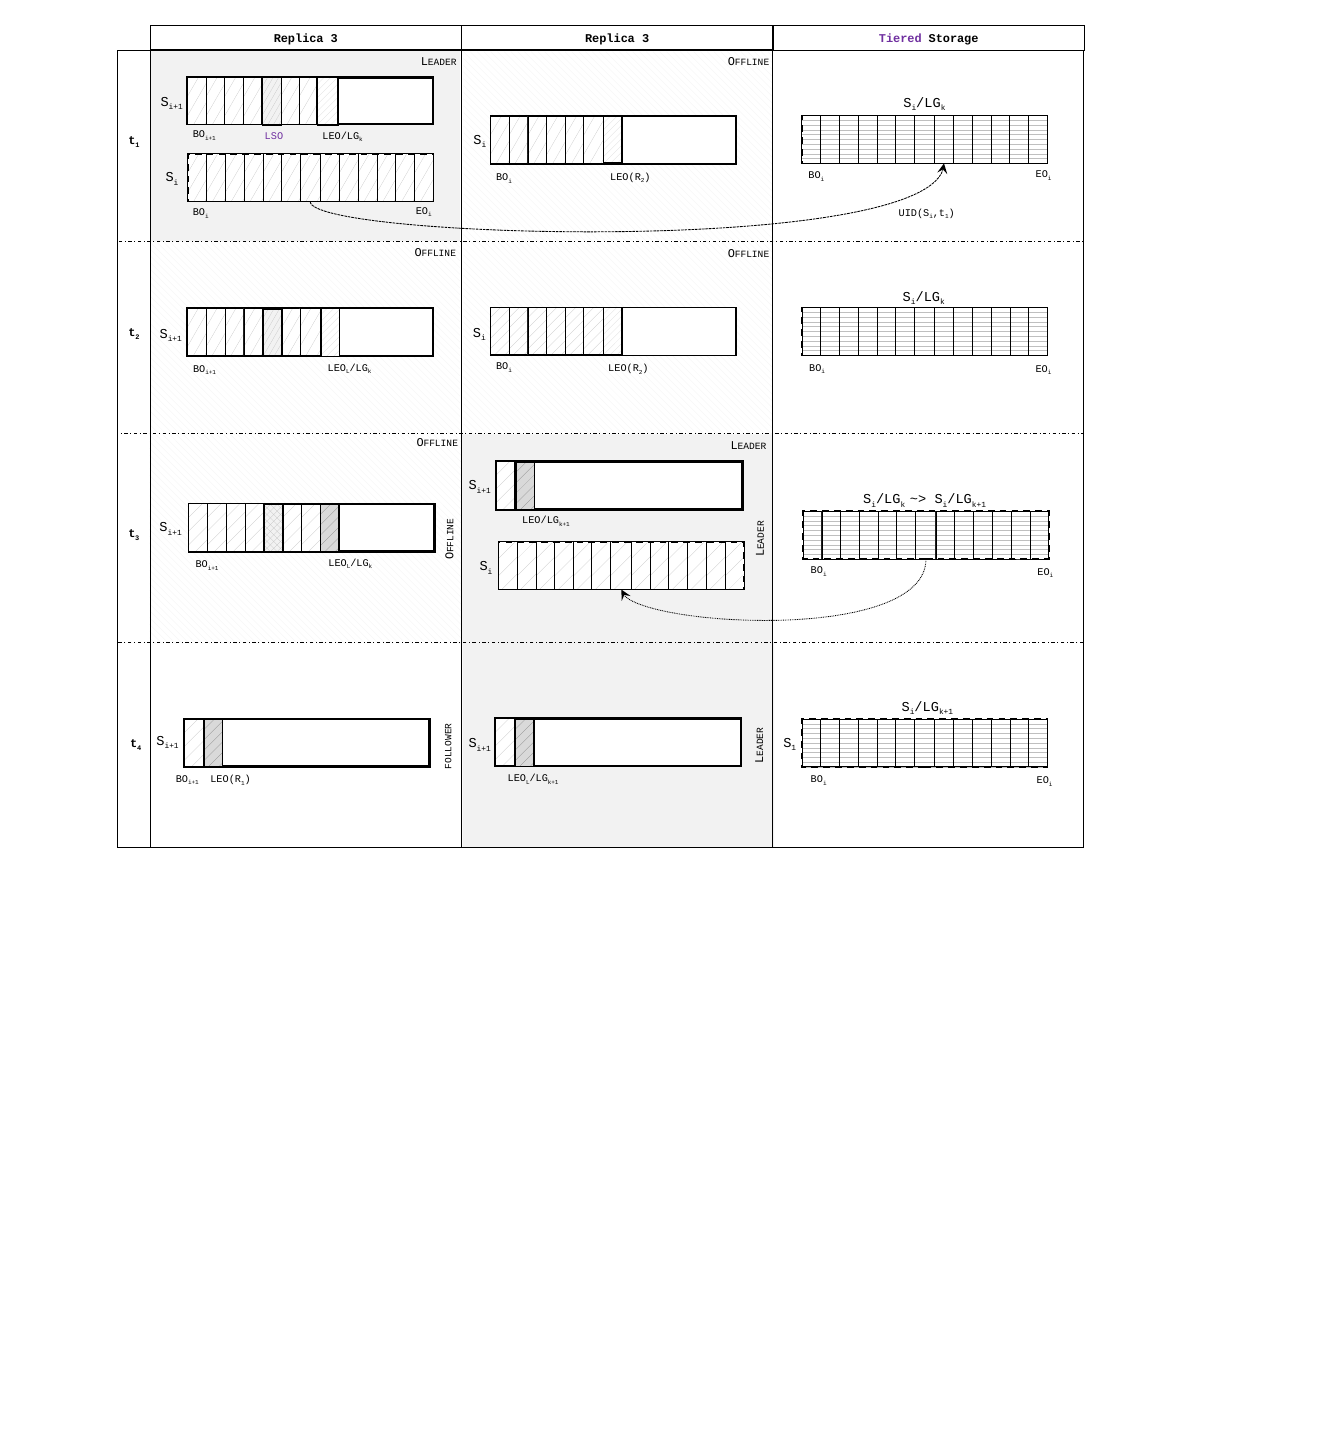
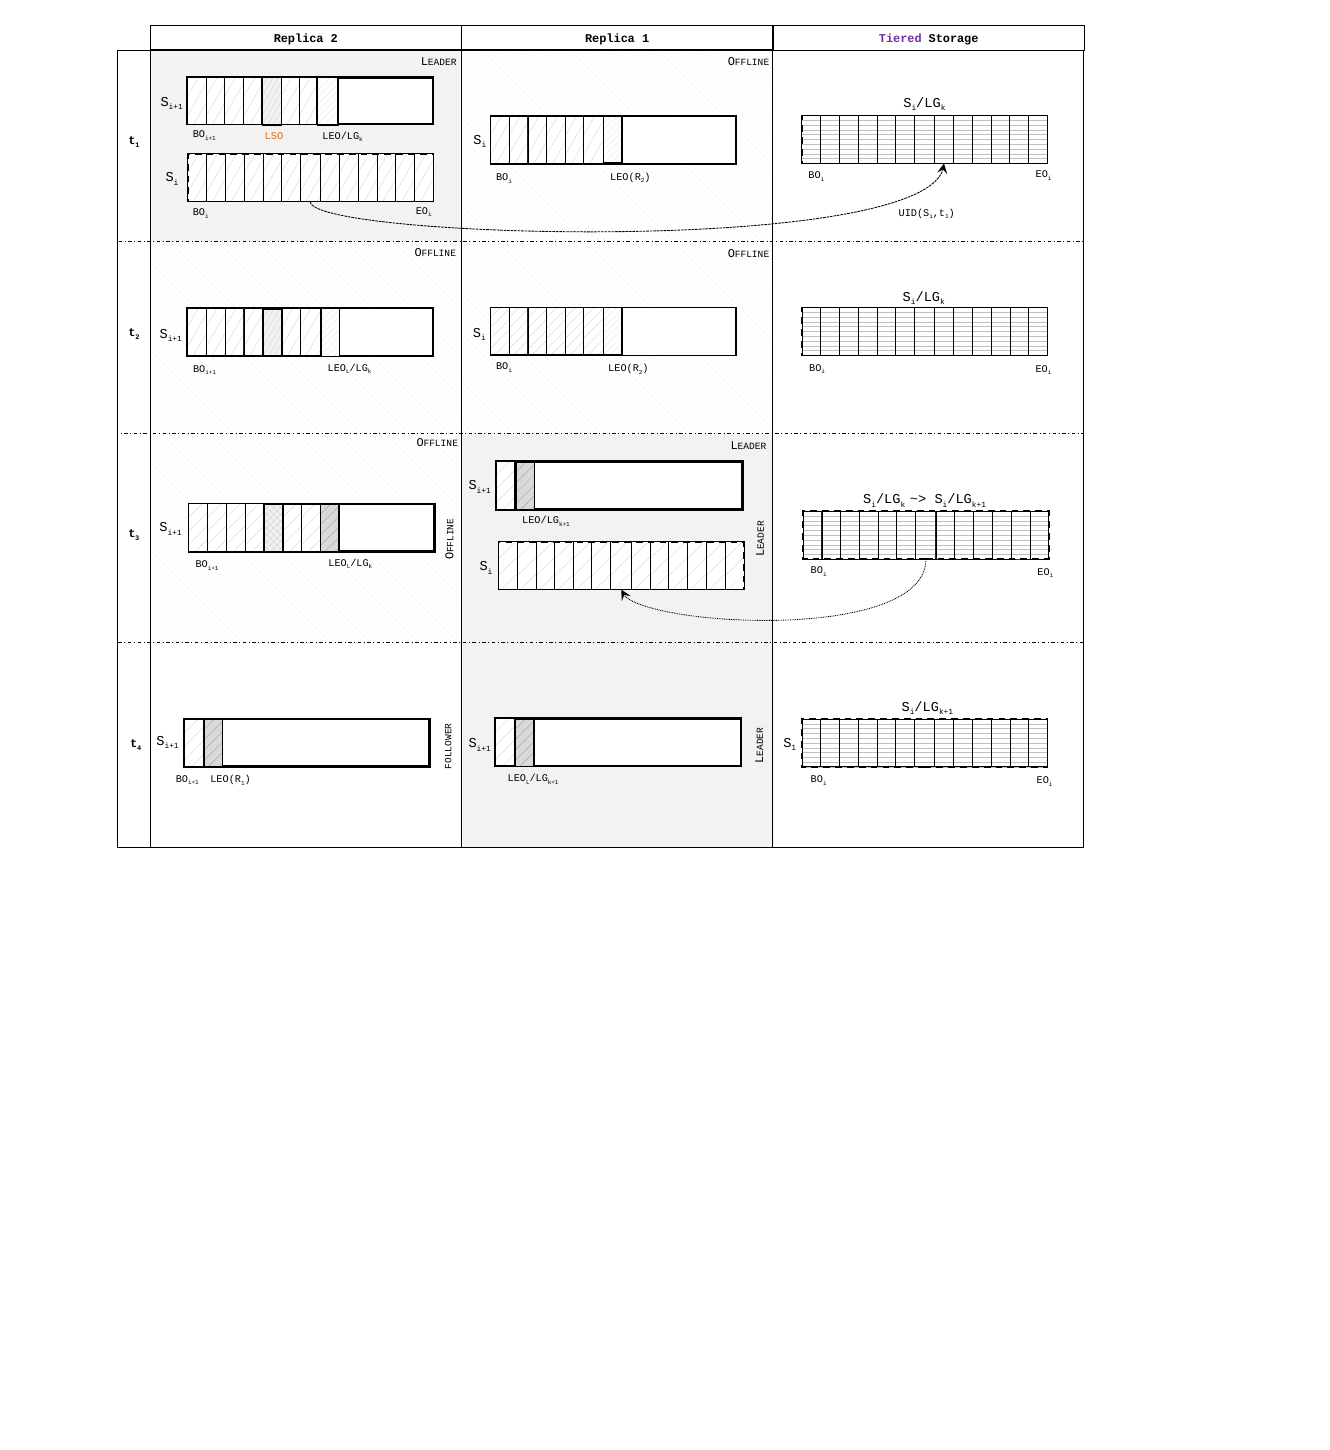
3: 3 -> 2 (334, 38)
3: 3 -> 1 (646, 38)
LSO colour: purple -> orange (274, 136)
